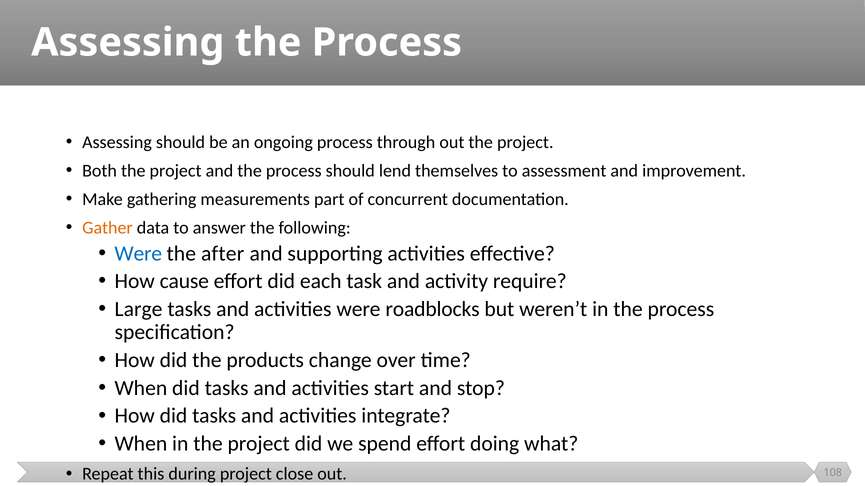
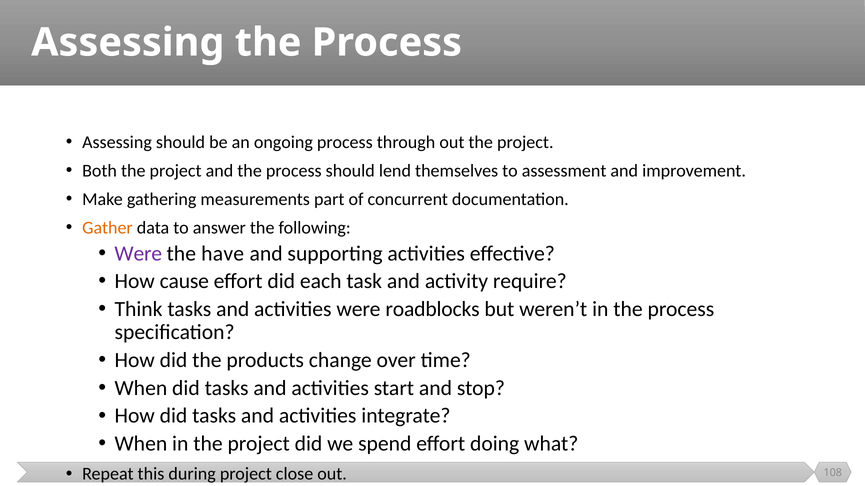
Were colour: blue -> purple (138, 254)
after: after -> have (223, 254)
Large: Large -> Think (139, 309)
